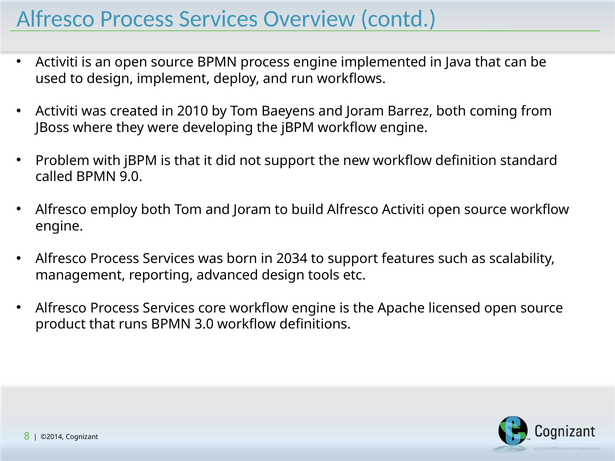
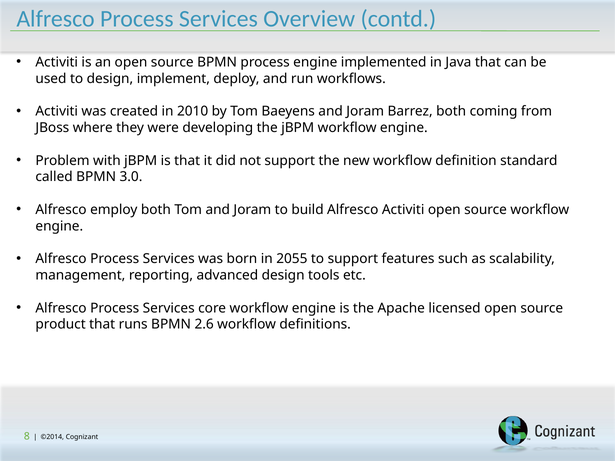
9.0: 9.0 -> 3.0 (131, 177)
2034: 2034 -> 2055 (292, 259)
3.0: 3.0 -> 2.6 (204, 325)
